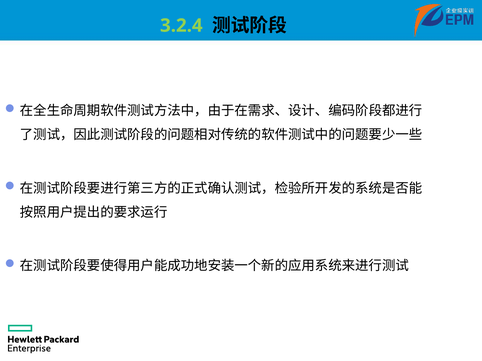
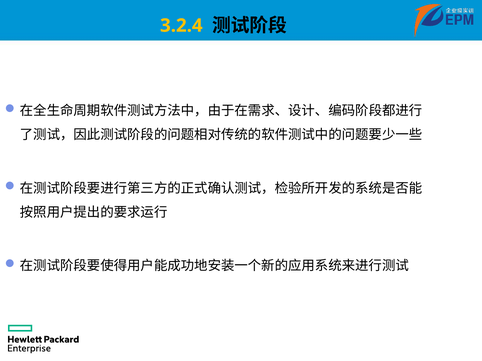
3.2.4 colour: light green -> yellow (181, 26)
